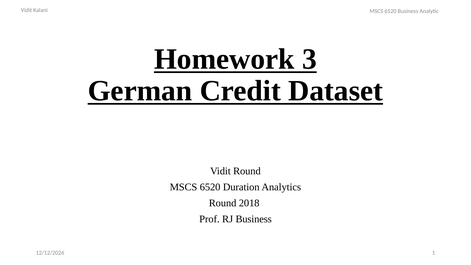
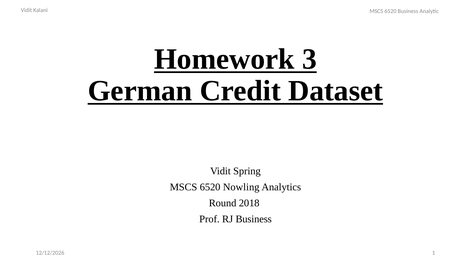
Vidit Round: Round -> Spring (247, 171)
Duration: Duration -> Nowling (241, 187)
